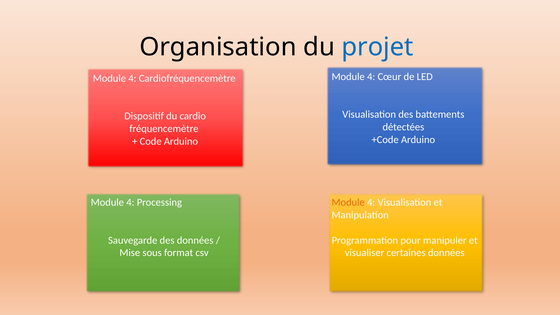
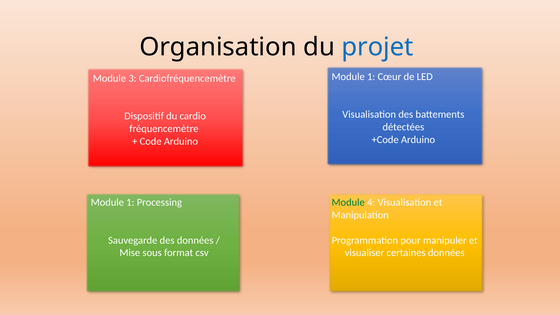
4: 4 -> 1 (371, 77)
4: 4 -> 3 (132, 78)
4: 4 -> 1 (130, 202)
Module colour: orange -> green (348, 202)
